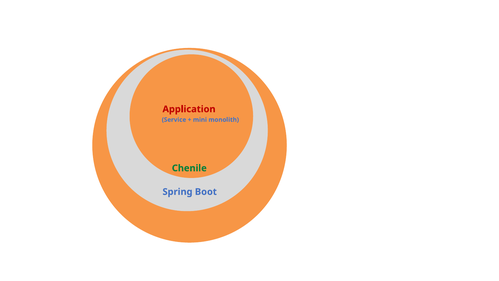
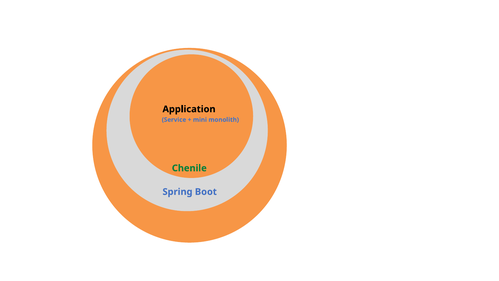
Application colour: red -> black (189, 109)
